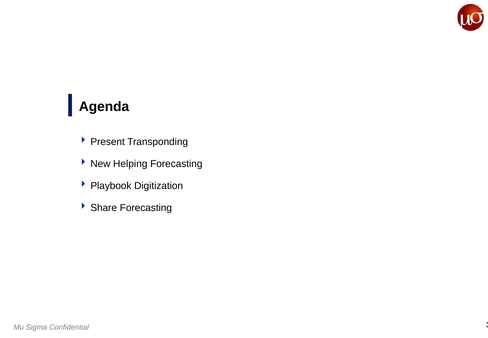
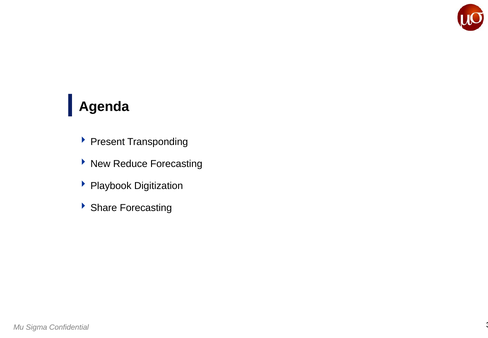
Helping: Helping -> Reduce (130, 164)
